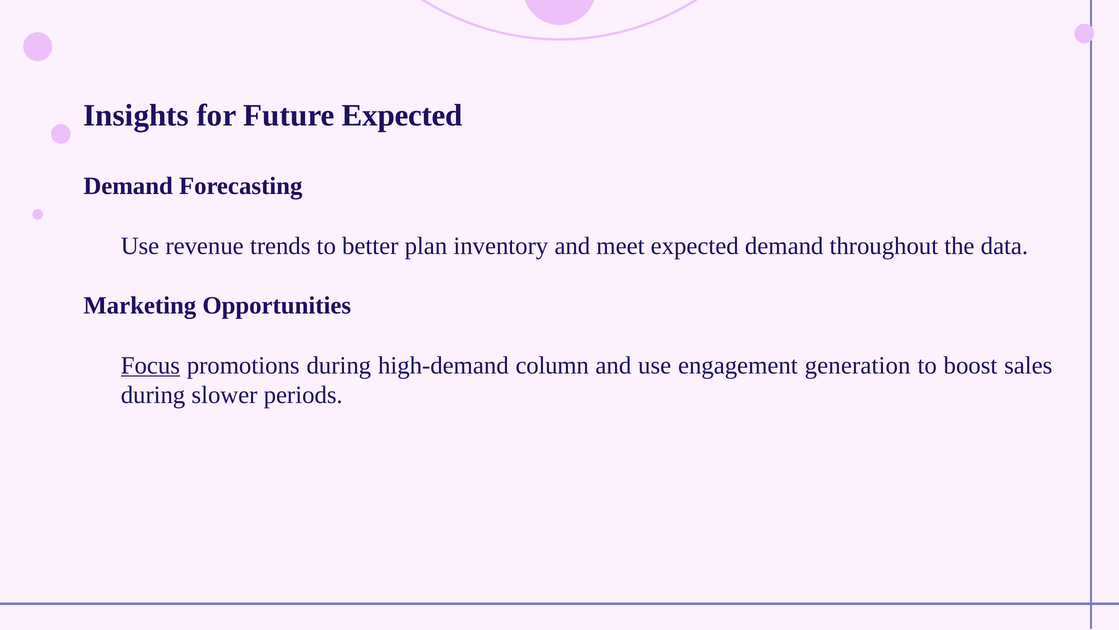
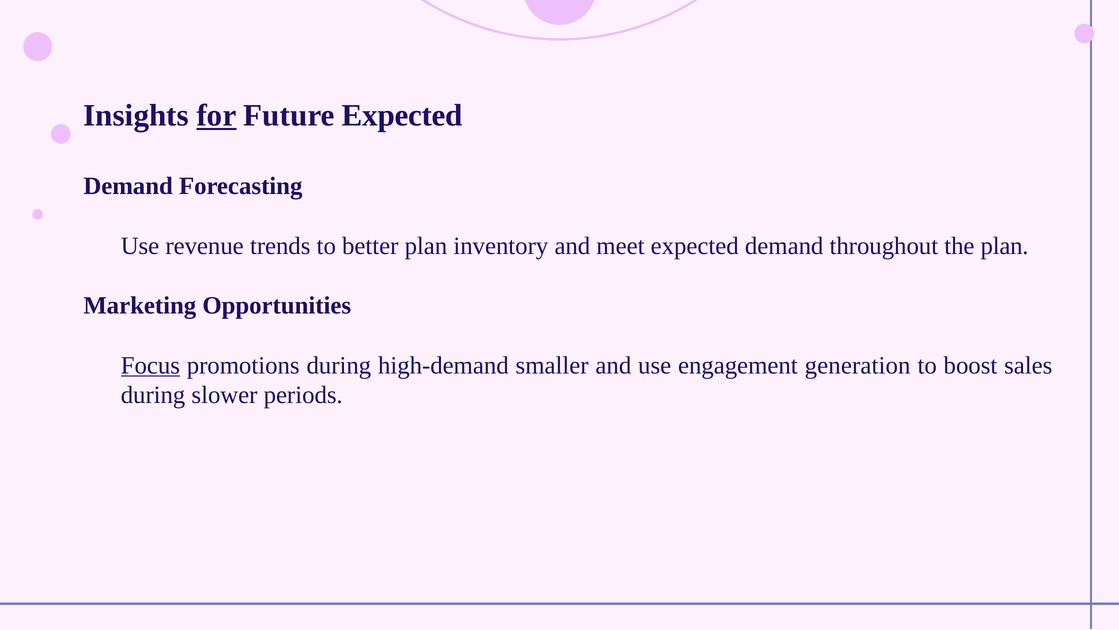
for underline: none -> present (216, 116)
the data: data -> plan (1005, 246)
column: column -> smaller (552, 365)
